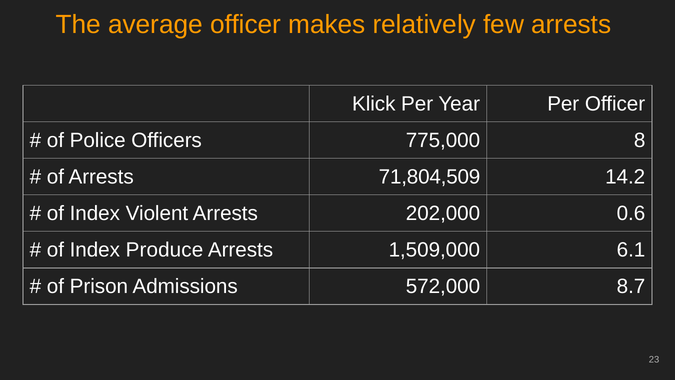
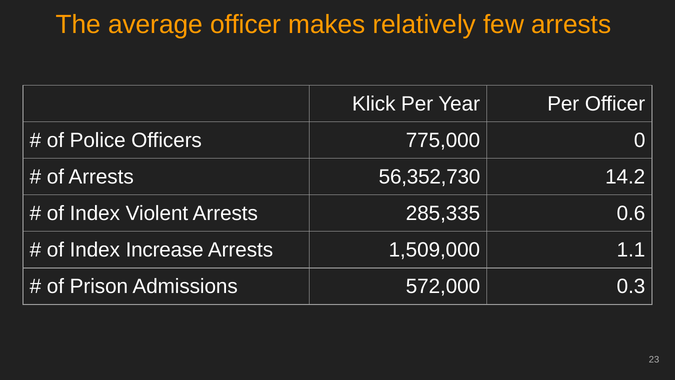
8: 8 -> 0 (640, 140)
71,804,509: 71,804,509 -> 56,352,730 (430, 177)
202,000: 202,000 -> 285,335 (443, 213)
Produce: Produce -> Increase (165, 250)
6.1: 6.1 -> 1.1 (631, 250)
8.7: 8.7 -> 0.3 (631, 286)
